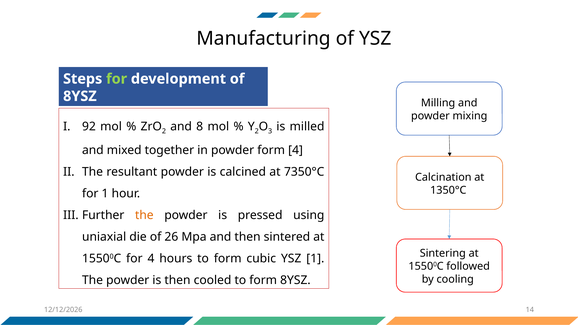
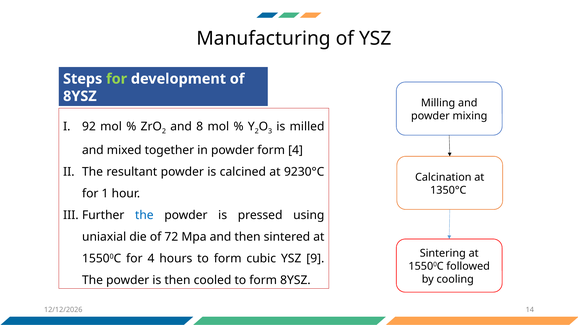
7350°C: 7350°C -> 9230°C (304, 172)
the colour: orange -> blue (144, 215)
26: 26 -> 72 (171, 237)
YSZ 1: 1 -> 9 (315, 259)
